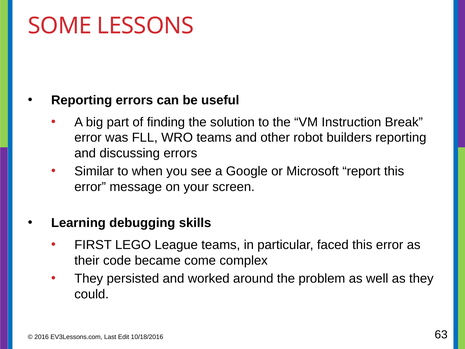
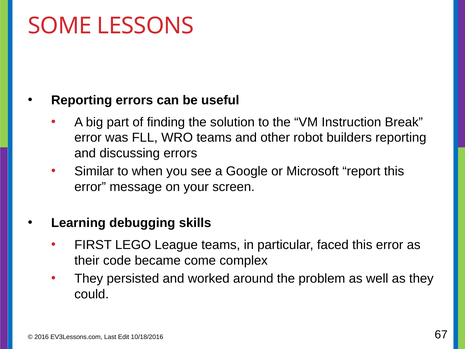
63: 63 -> 67 (441, 334)
